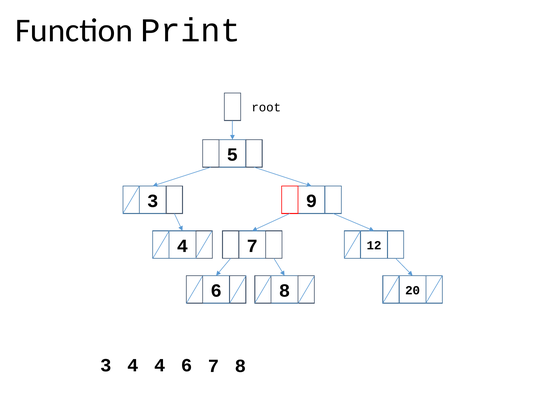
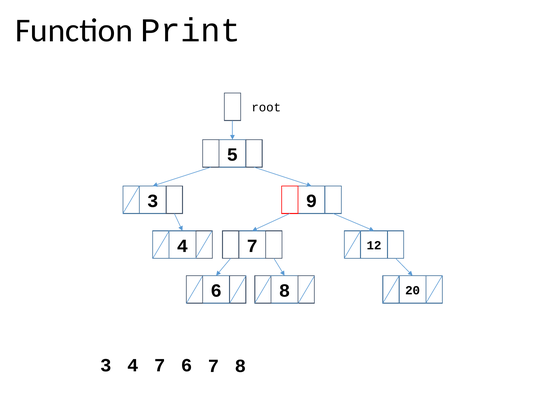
4 4: 4 -> 7 (160, 365)
